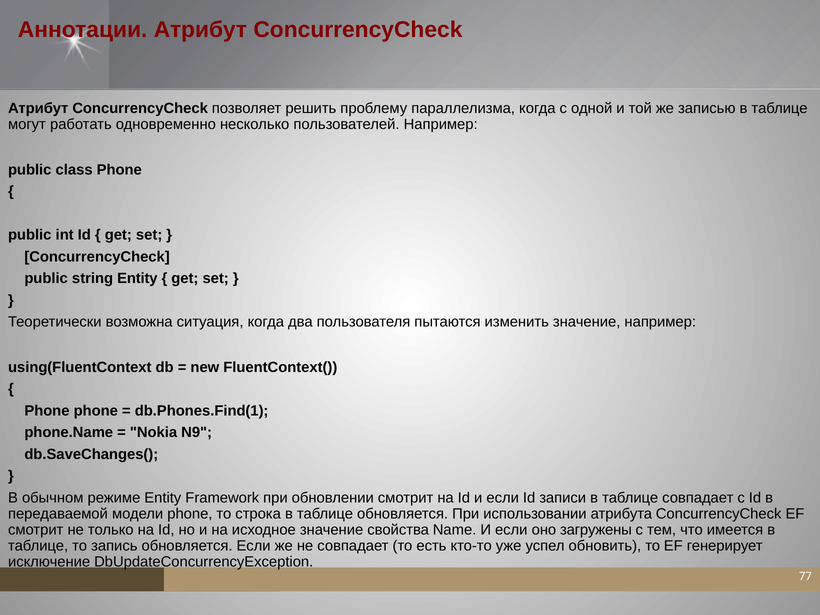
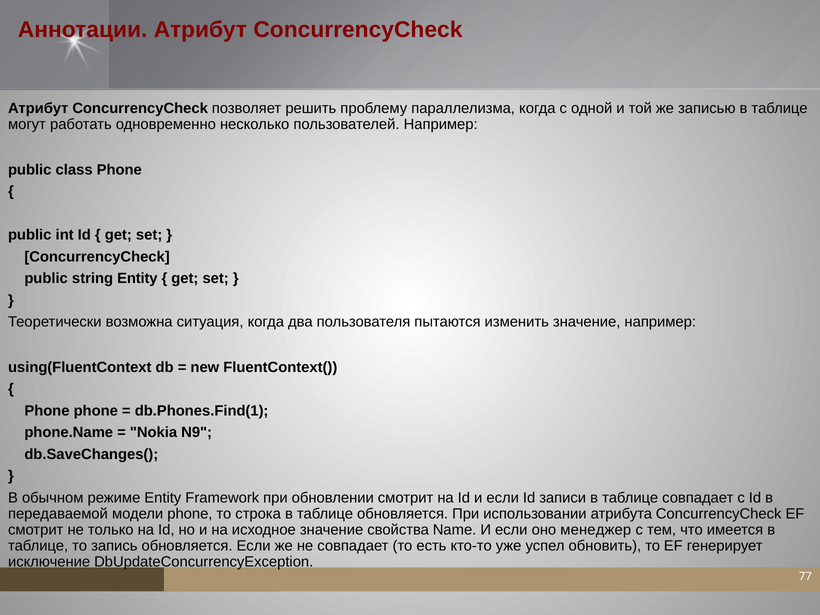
загружены: загружены -> менеджер (596, 530)
